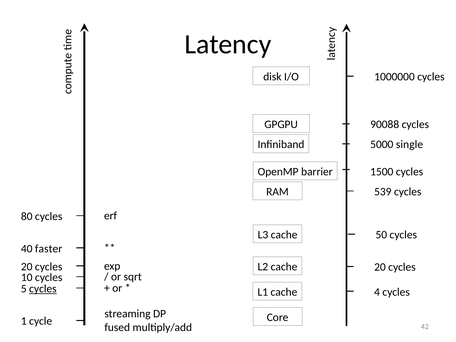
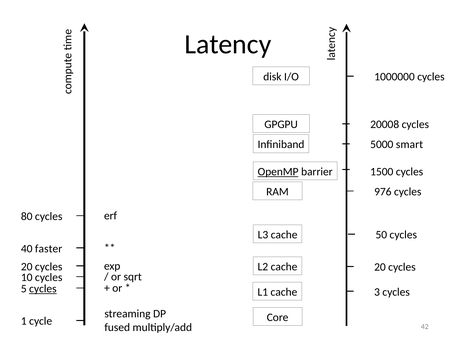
90088: 90088 -> 20008 (385, 124)
single: single -> smart (409, 145)
OpenMP underline: none -> present (278, 172)
539: 539 -> 976 (383, 192)
4: 4 -> 3 (377, 292)
